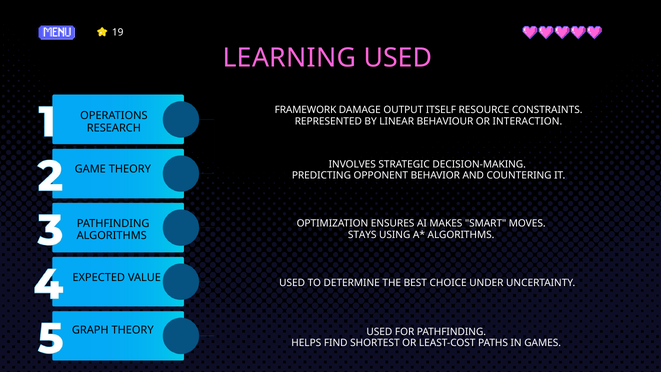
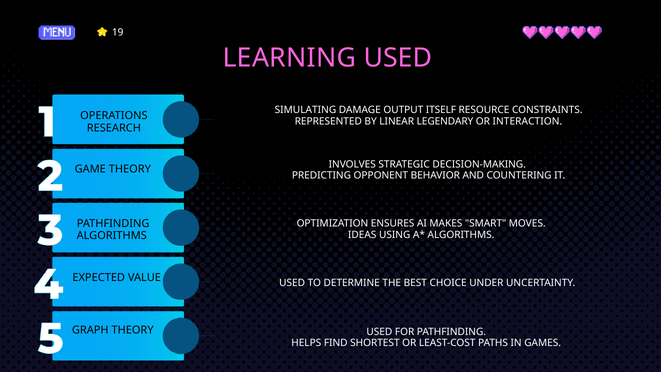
FRAMEWORK: FRAMEWORK -> SIMULATING (305, 110)
BEHAVIOUR: BEHAVIOUR -> LEGENDARY (445, 121)
STAYS: STAYS -> IDEAS (362, 235)
